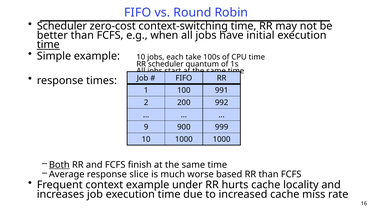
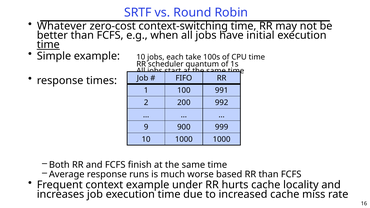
FIFO: FIFO -> SRTF (138, 13)
Scheduler: Scheduler -> Whatever (62, 26)
Both underline: present -> none (59, 165)
slice: slice -> runs (139, 174)
